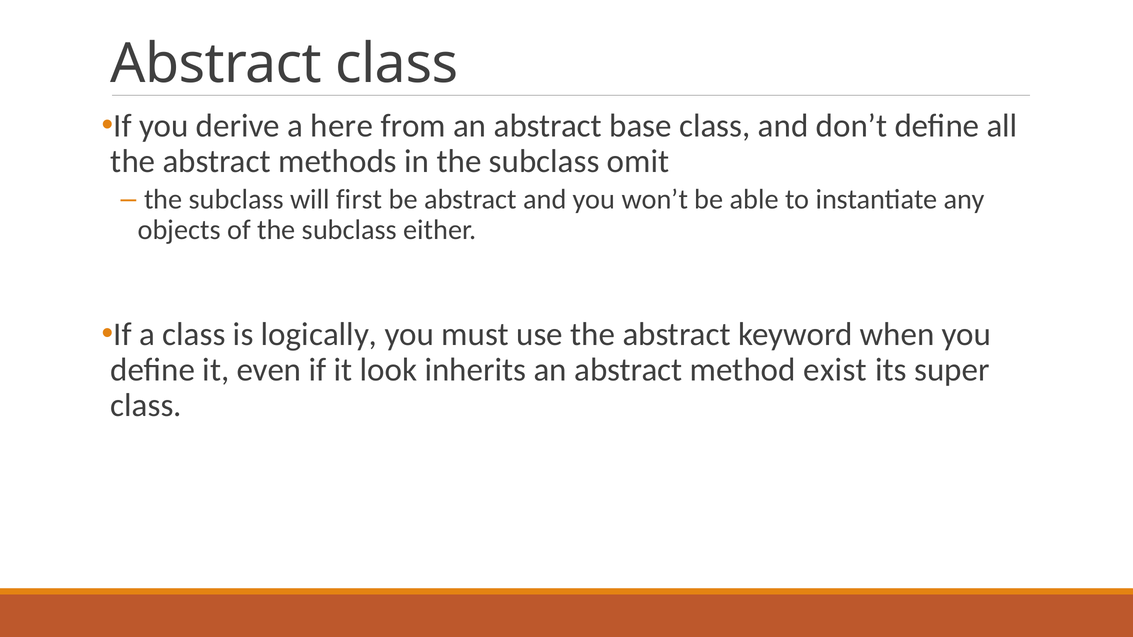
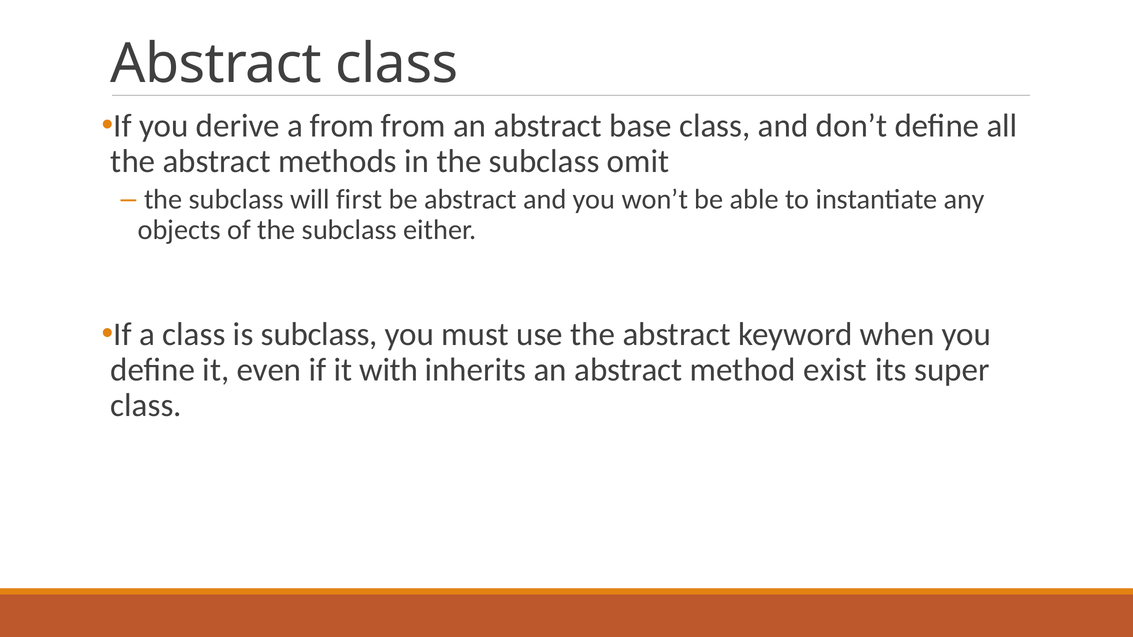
a here: here -> from (342, 126)
is logically: logically -> subclass (319, 334)
look: look -> with (389, 370)
